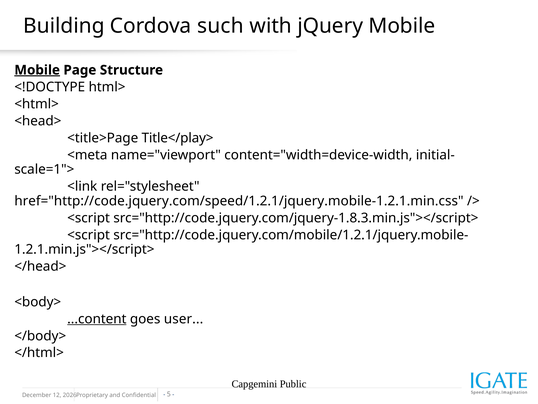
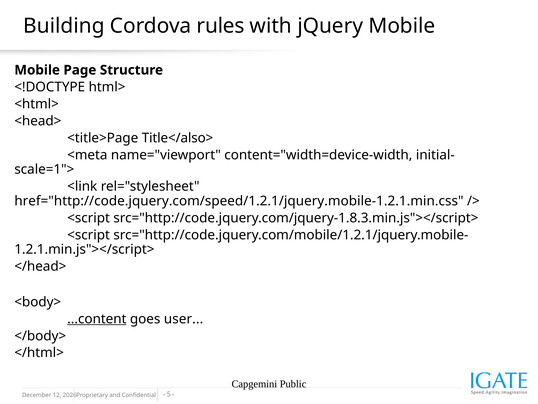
such: such -> rules (221, 26)
Mobile underline: present -> none (37, 70)
Title</play>: Title</play> -> Title</also> (178, 138)
